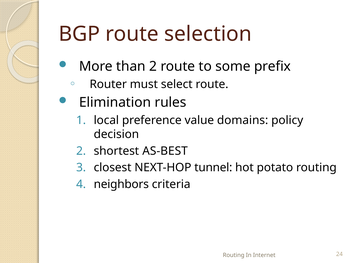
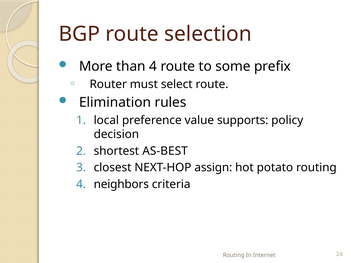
than 2: 2 -> 4 (153, 66)
domains: domains -> supports (243, 120)
tunnel: tunnel -> assign (213, 168)
